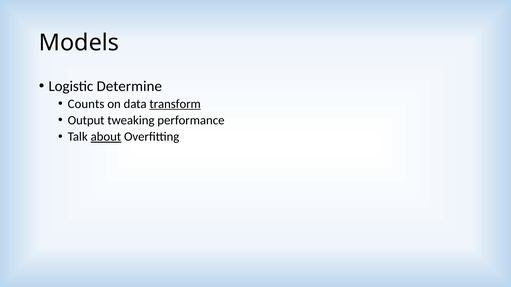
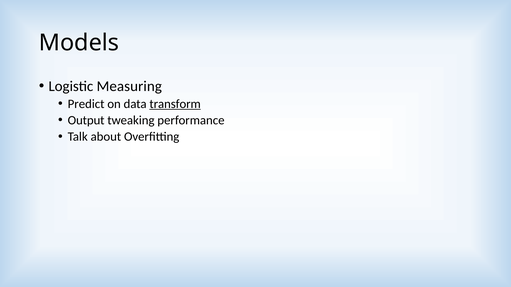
Determine: Determine -> Measuring (129, 86)
Counts: Counts -> Predict (86, 104)
about underline: present -> none (106, 137)
